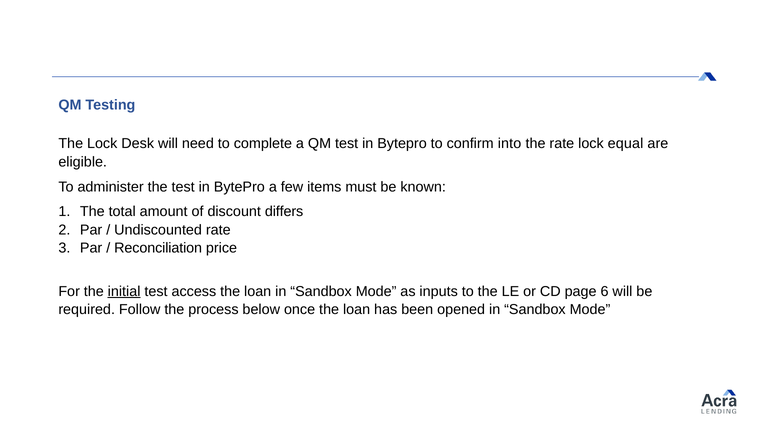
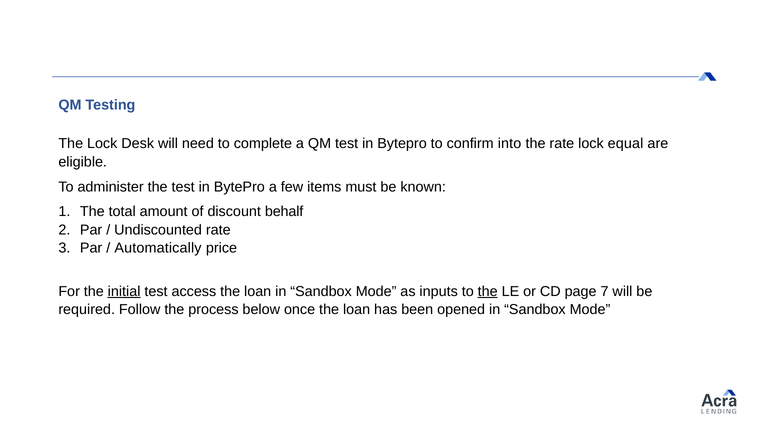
differs: differs -> behalf (284, 211)
Reconciliation: Reconciliation -> Automatically (158, 248)
the underline: none -> present (488, 291)
6: 6 -> 7 (605, 291)
